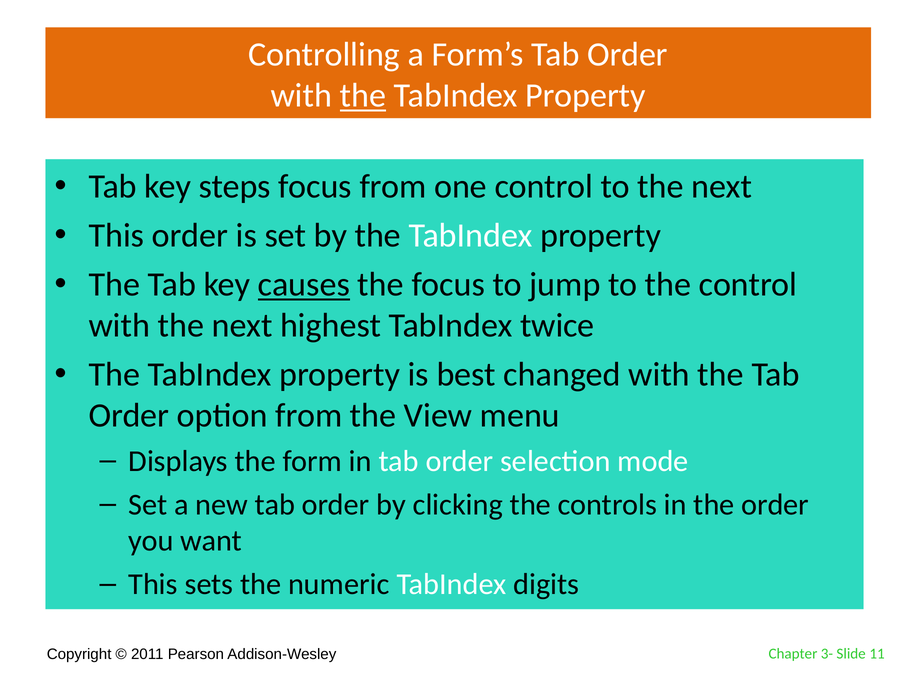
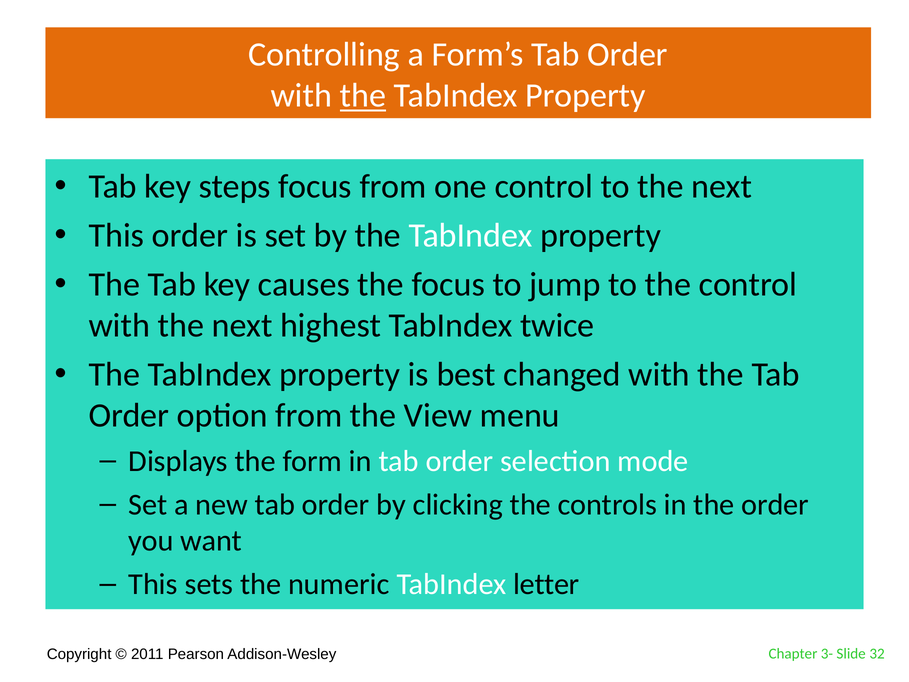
causes underline: present -> none (304, 285)
digits: digits -> letter (546, 584)
11: 11 -> 32 (877, 654)
